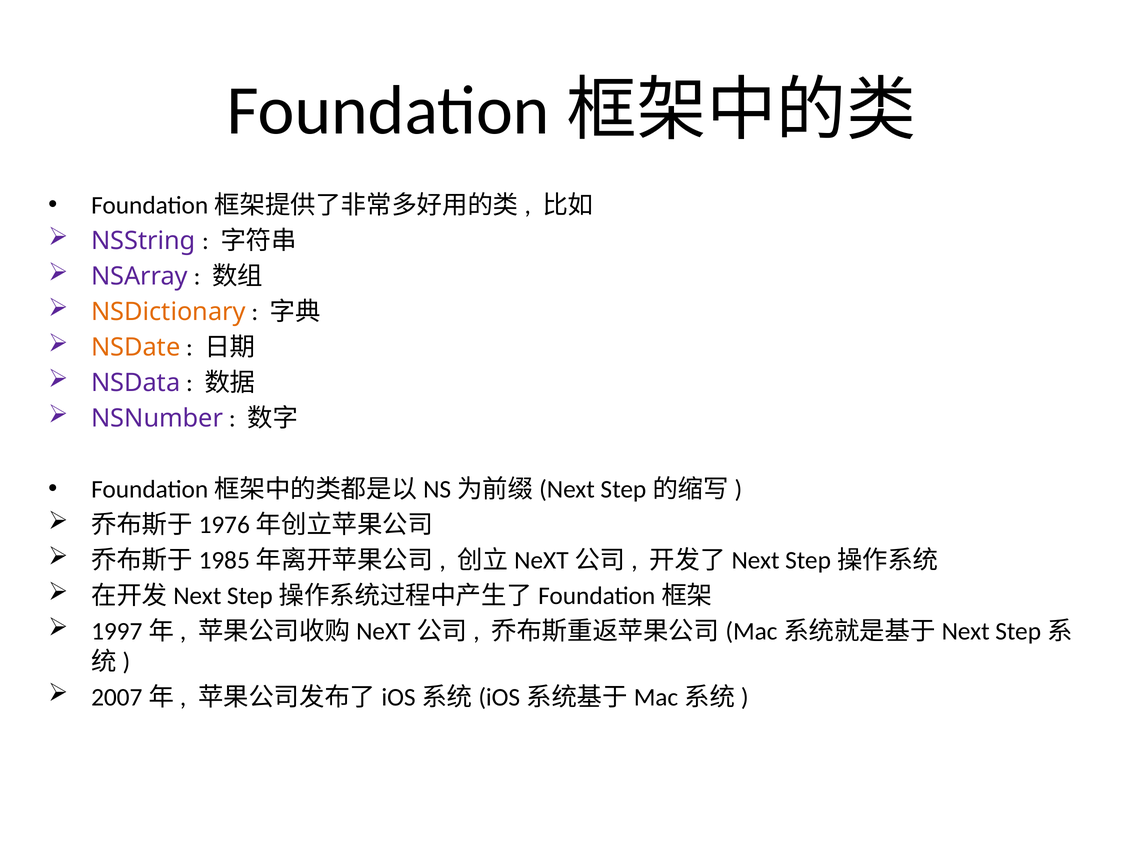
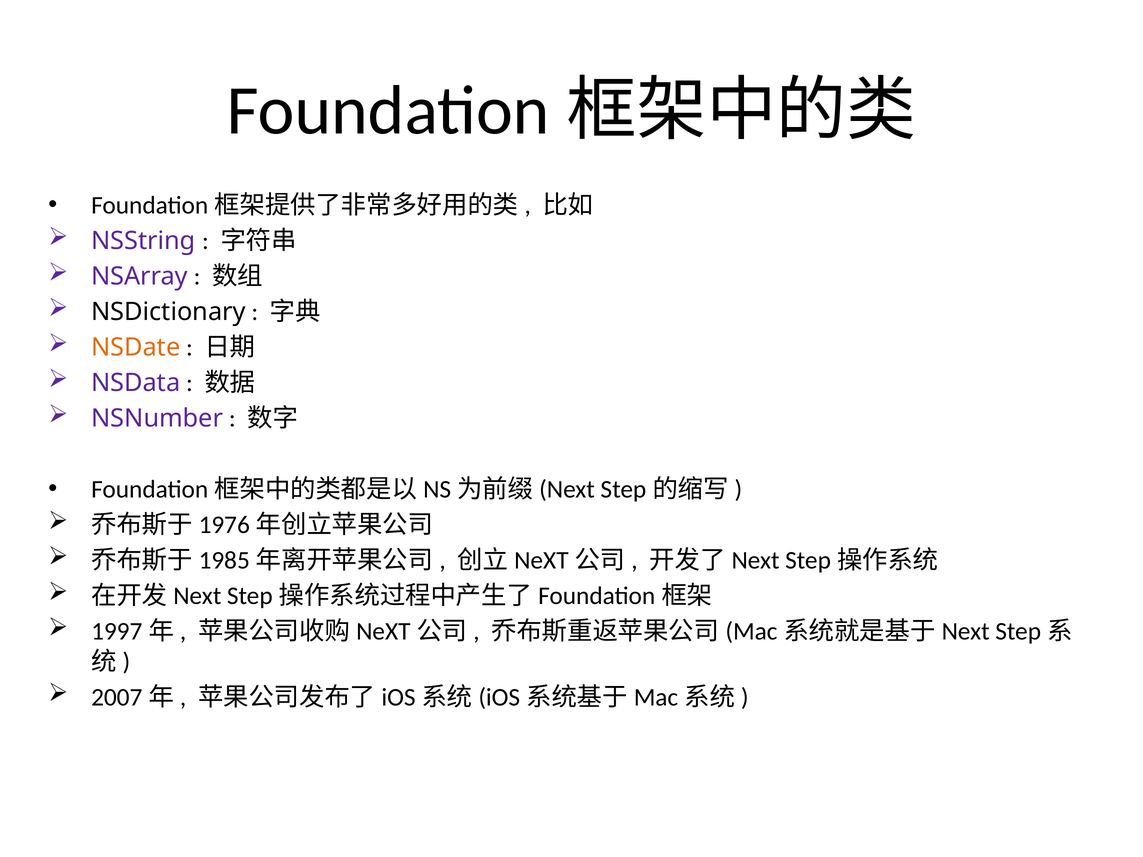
NSDictionary colour: orange -> black (168, 312)
